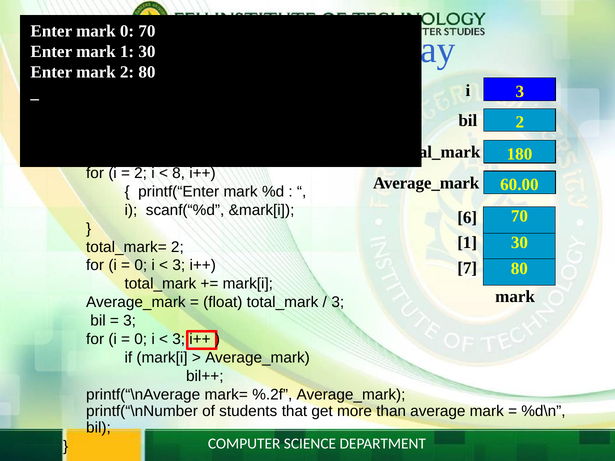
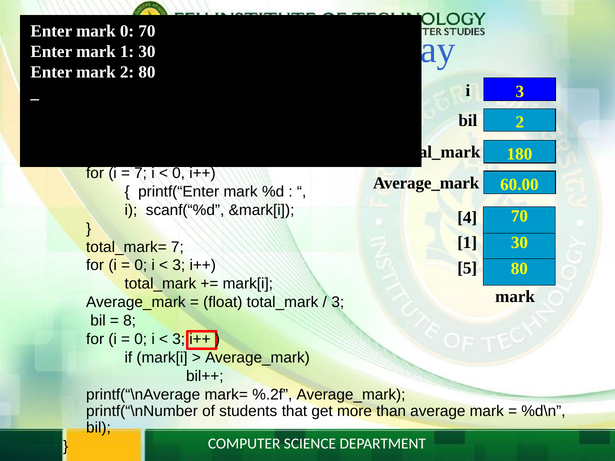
2: 2 -> 7 (141, 173)
8: 8 -> 0 (179, 173)
6: 6 -> 4 (467, 218)
total_mark= 2: 2 -> 7 (177, 247)
7: 7 -> 5 (467, 268)
3: 3 -> 8 (130, 321)
